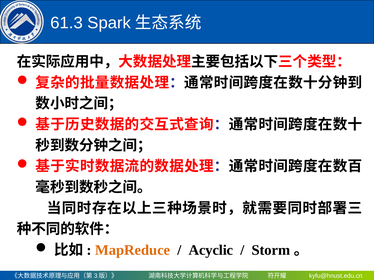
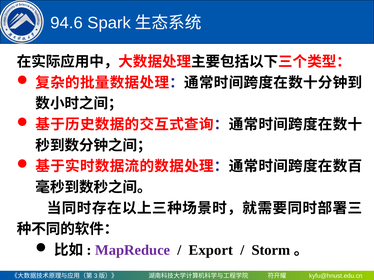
61.3: 61.3 -> 94.6 (67, 23)
MapReduce colour: orange -> purple (133, 251)
Acyclic: Acyclic -> Export (211, 251)
